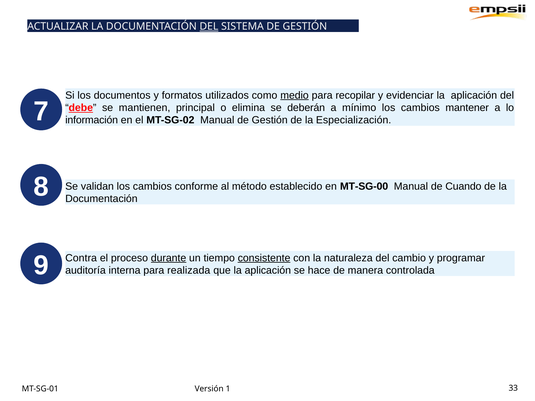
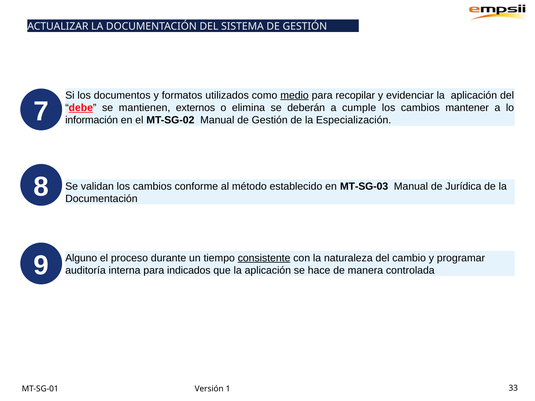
DEL underline: present -> none (209, 26)
principal: principal -> externos (195, 108)
mínimo: mínimo -> cumple (359, 108)
MT-SG-00: MT-SG-00 -> MT-SG-03 (364, 187)
Cuando: Cuando -> Jurídica (463, 187)
Contra: Contra -> Alguno (81, 258)
durante underline: present -> none (169, 258)
realizada: realizada -> indicados (189, 271)
